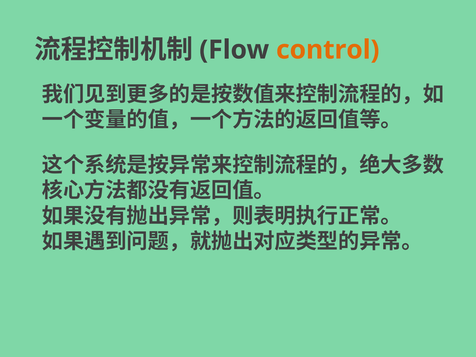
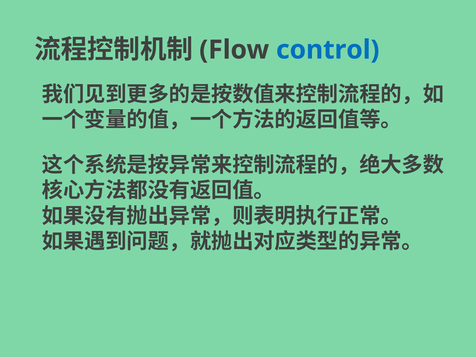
control colour: orange -> blue (328, 50)
